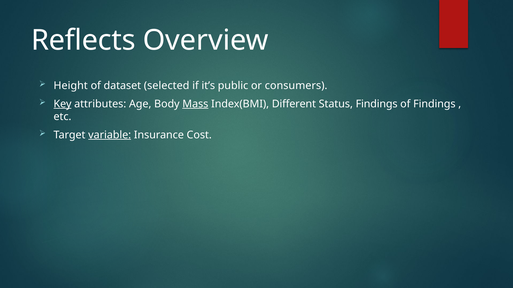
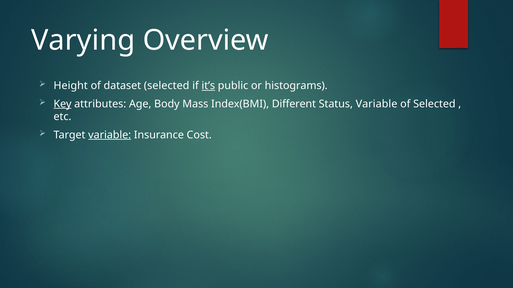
Reflects: Reflects -> Varying (83, 40)
it’s underline: none -> present (208, 86)
consumers: consumers -> histograms (296, 86)
Mass underline: present -> none (195, 104)
Status Findings: Findings -> Variable (377, 104)
of Findings: Findings -> Selected (434, 104)
